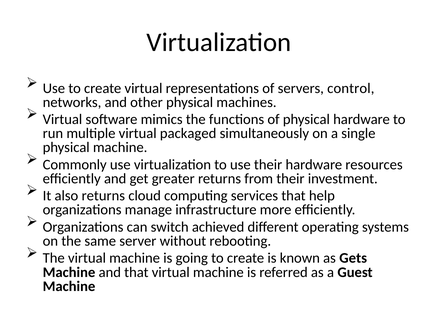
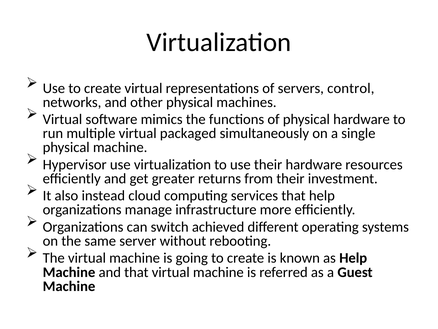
Commonly: Commonly -> Hypervisor (75, 164)
also returns: returns -> instead (103, 195)
as Gets: Gets -> Help (353, 258)
